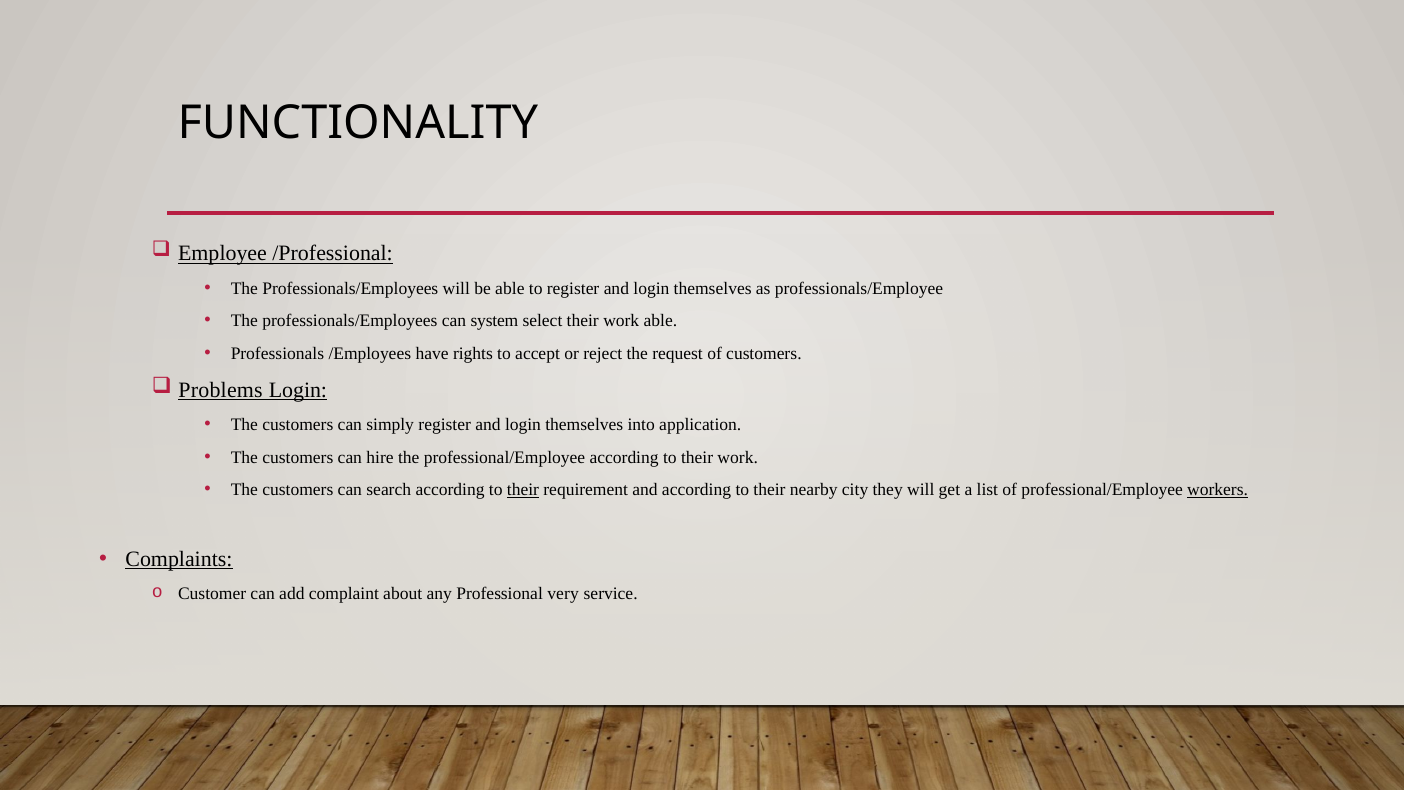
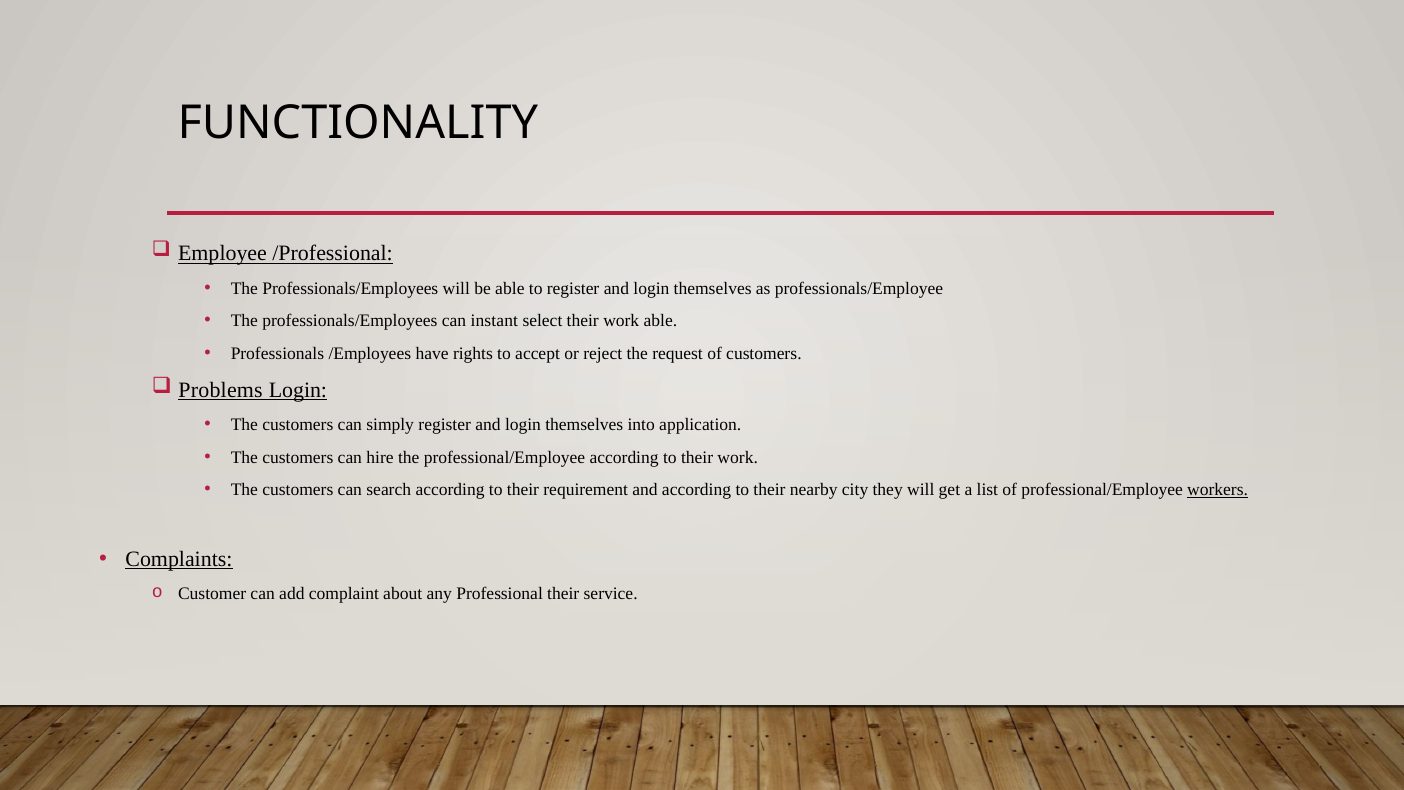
system: system -> instant (494, 321)
their underline: present -> none (523, 490)
Professional very: very -> their (563, 594)
